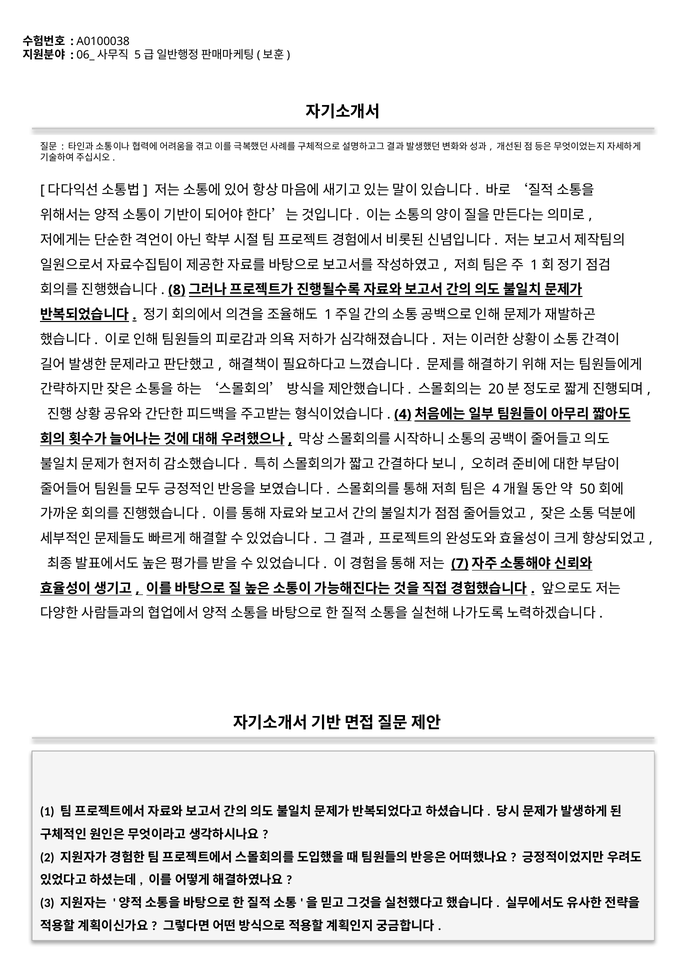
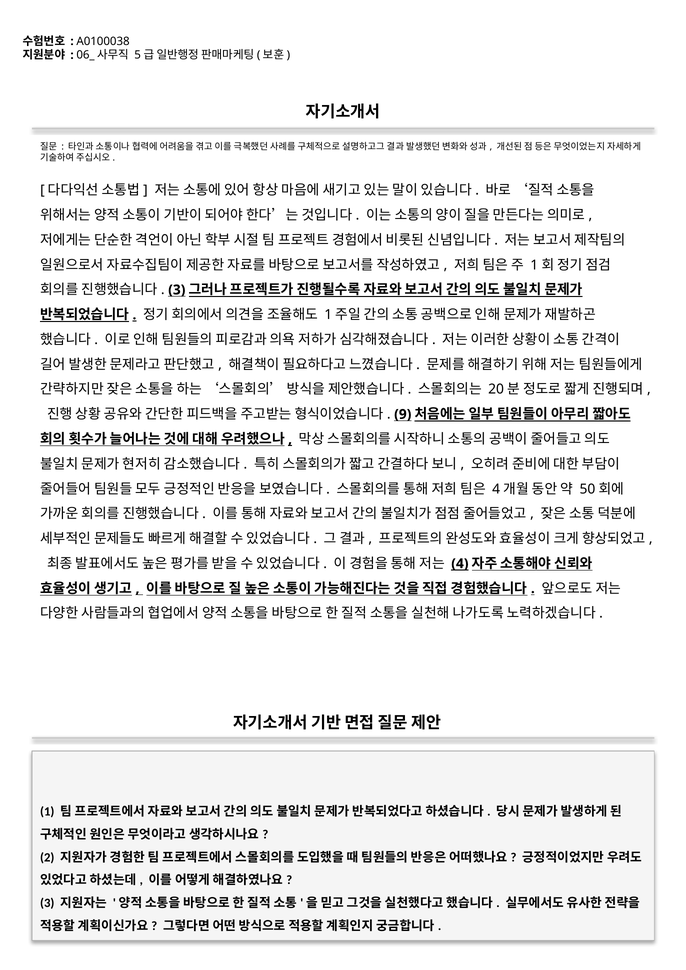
8: 8 -> 3 (177, 290)
4: 4 -> 9 (403, 414)
7: 7 -> 4 (460, 564)
